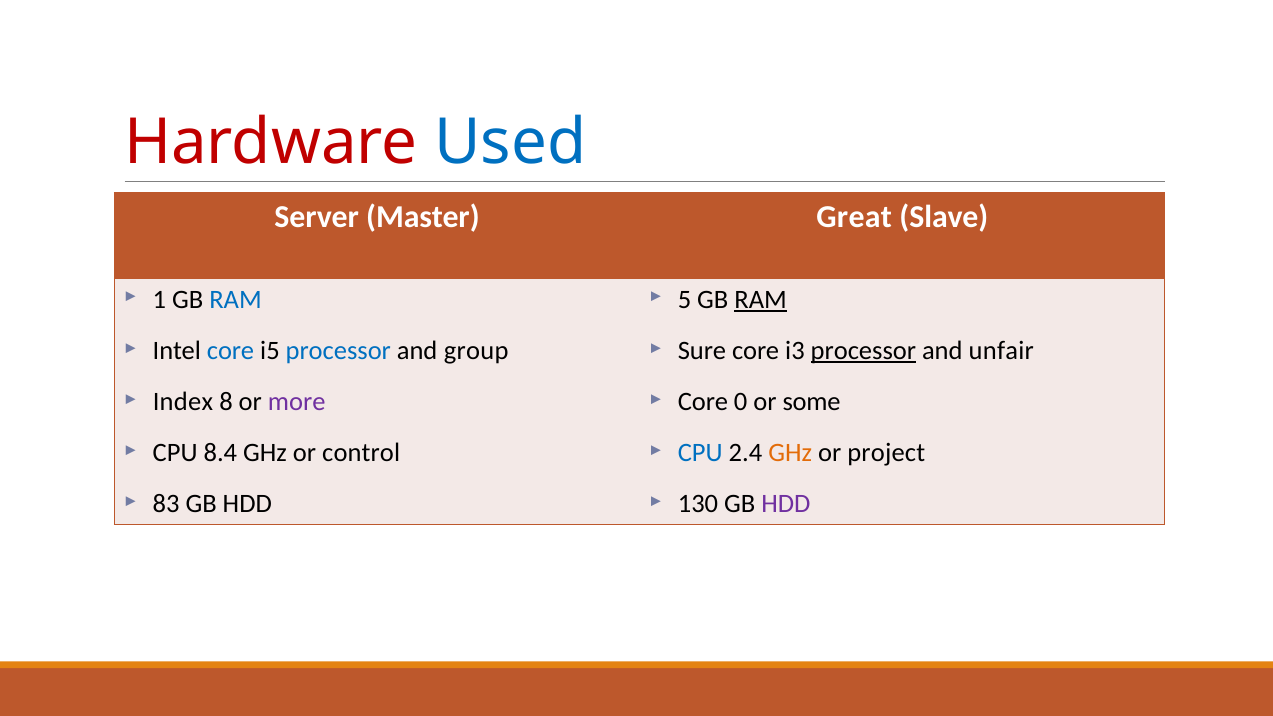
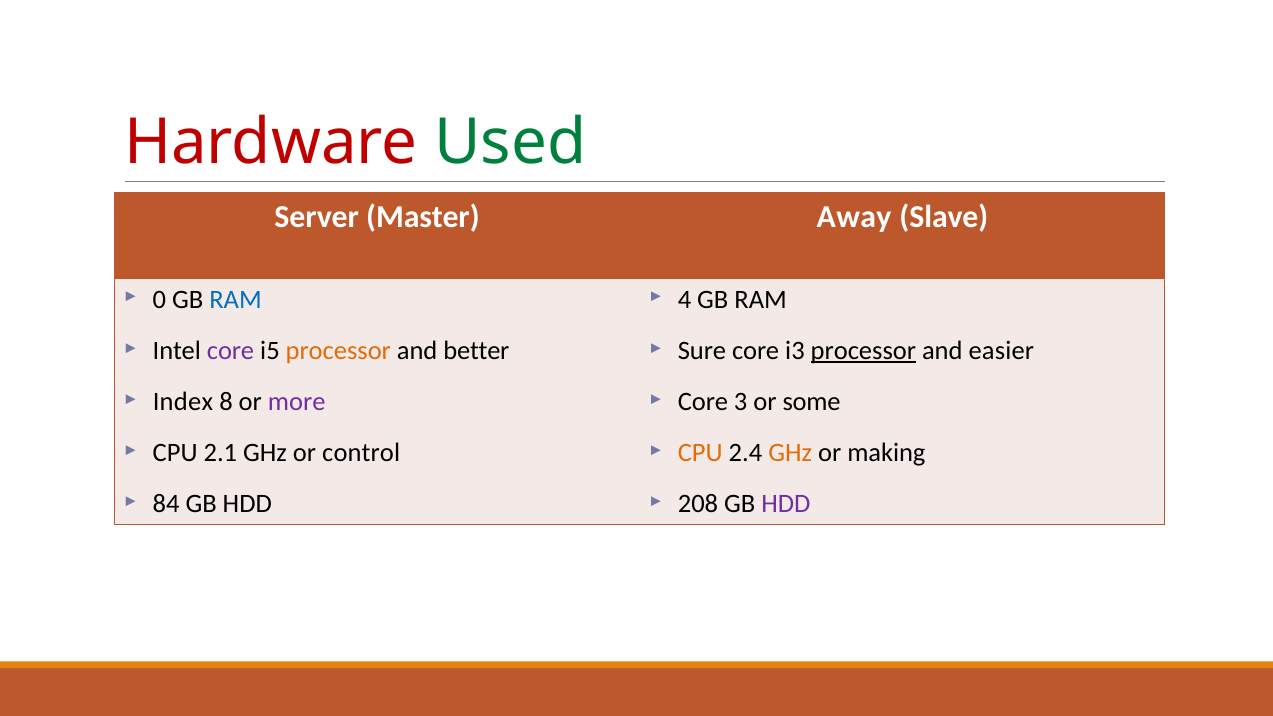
Used colour: blue -> green (510, 143)
Great: Great -> Away (854, 217)
1: 1 -> 0 (159, 300)
5: 5 -> 4 (685, 300)
RAM underline: present -> none (761, 300)
core colour: blue -> purple (231, 351)
processor colour: blue -> orange (338, 351)
group: group -> better (476, 351)
unfair: unfair -> easier (1001, 351)
0: 0 -> 3 (741, 402)
8.4: 8.4 -> 2.1 (220, 453)
CPU colour: blue -> orange (700, 453)
project: project -> making (886, 453)
83: 83 -> 84 (166, 504)
130: 130 -> 208 (698, 504)
